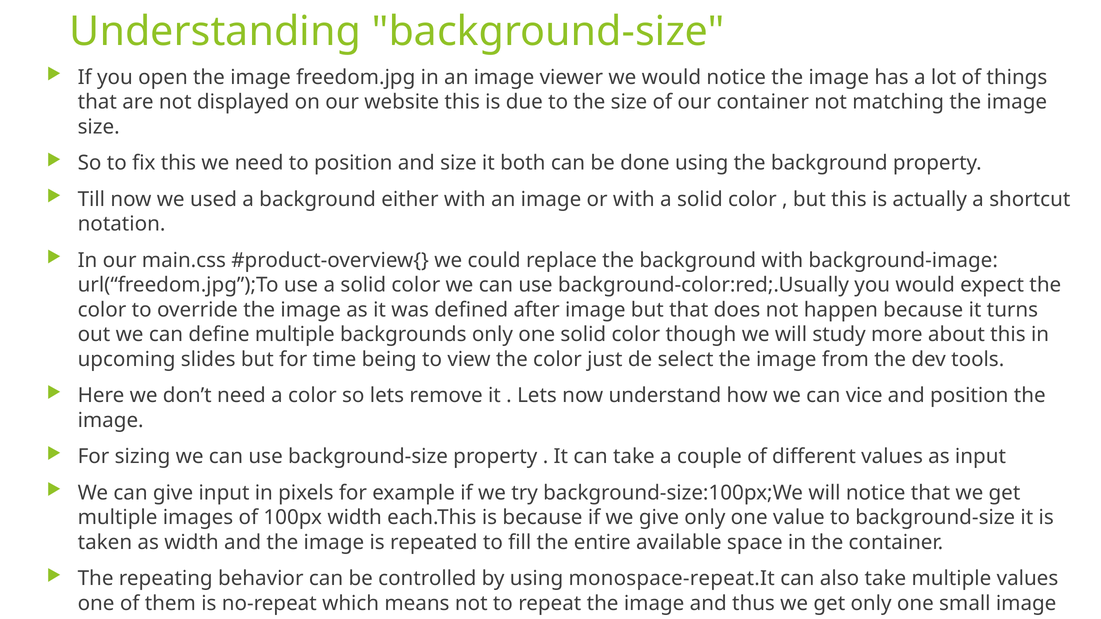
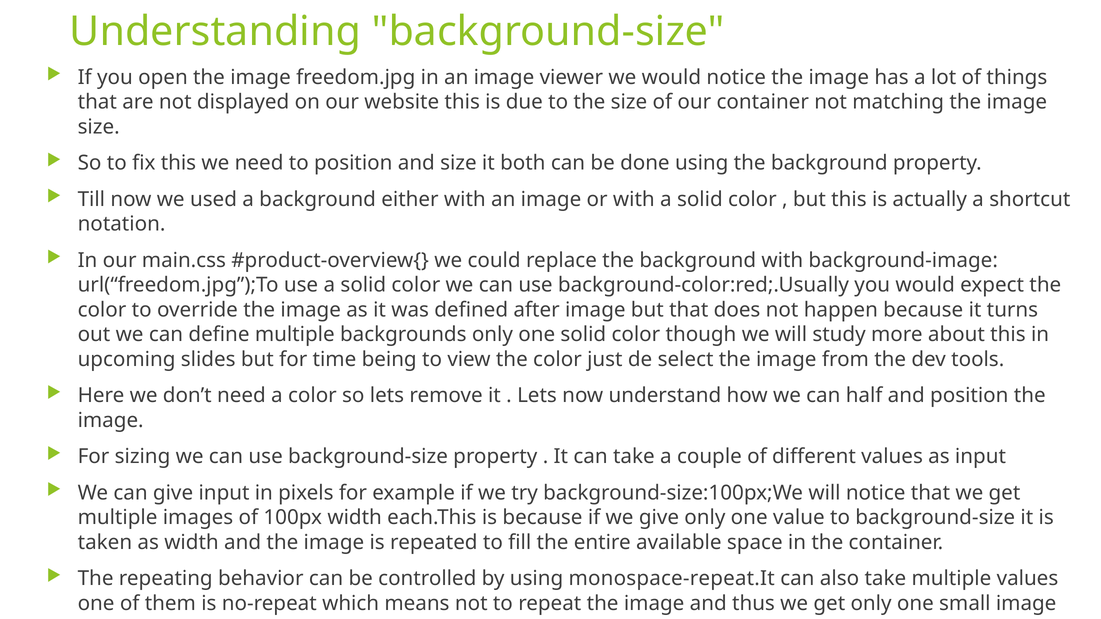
vice: vice -> half (864, 396)
